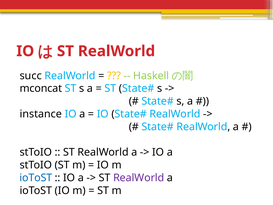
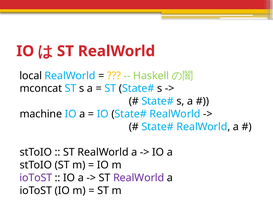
succ: succ -> local (31, 76)
instance: instance -> machine (41, 114)
ioToST colour: blue -> purple (36, 178)
